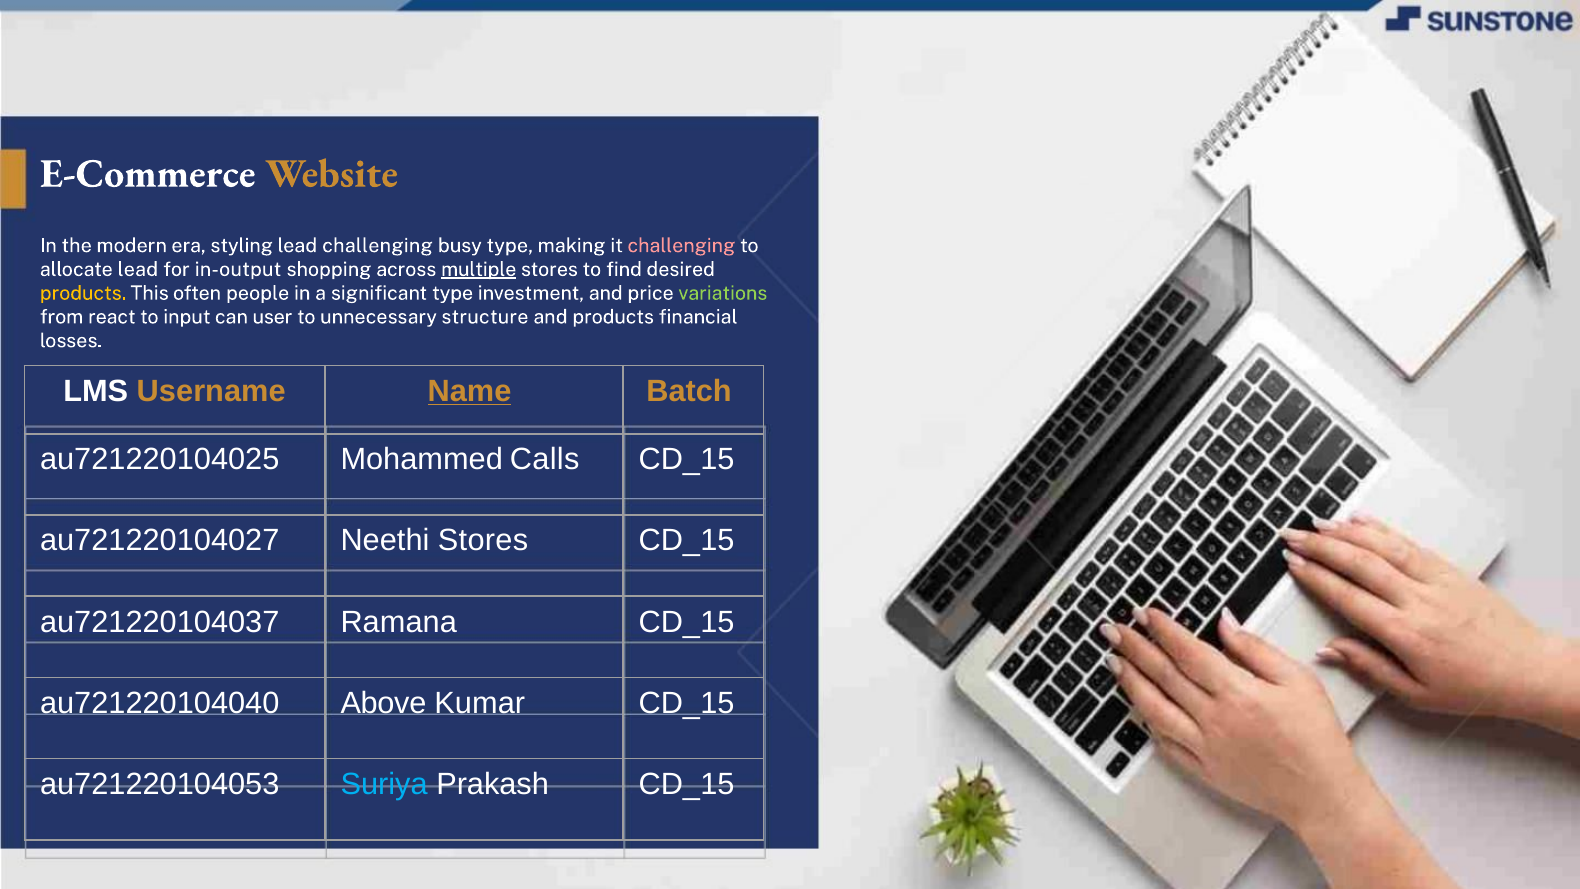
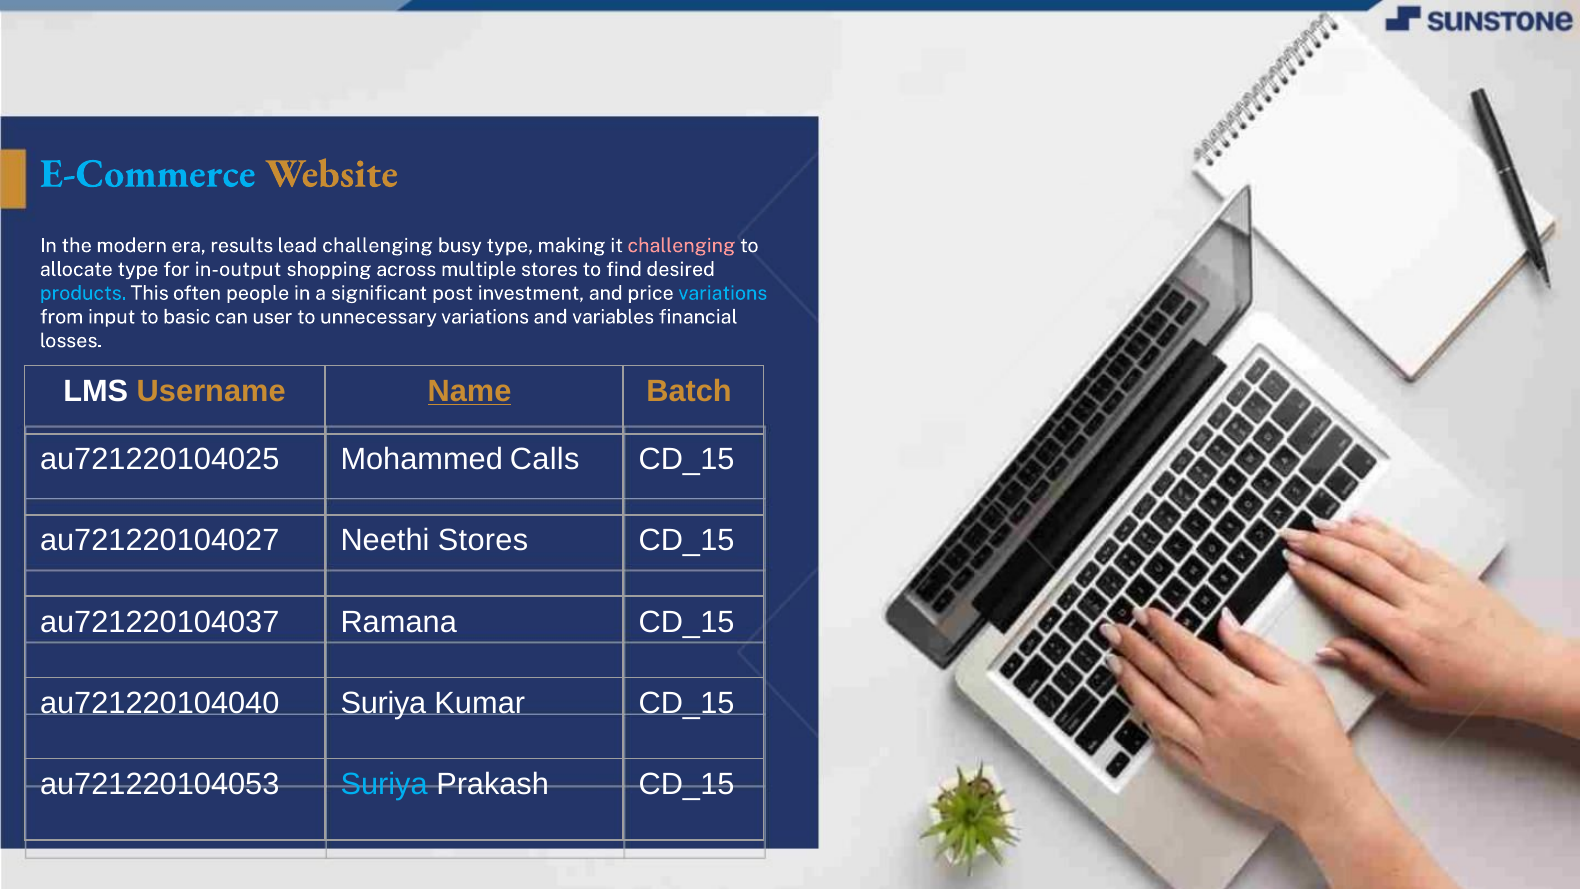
E-Commerce colour: white -> light blue (148, 173)
styling: styling -> results (242, 246)
allocate lead: lead -> type (138, 269)
multiple underline: present -> none (479, 269)
products colour: yellow -> light blue (83, 293)
significant type: type -> post (453, 293)
variations colour: light green -> light blue (723, 293)
react: react -> input (112, 317)
input: input -> basic (187, 317)
unnecessary structure: structure -> variations (485, 317)
and products: products -> variables (613, 317)
au721220104040 Above: Above -> Suriya (383, 703)
